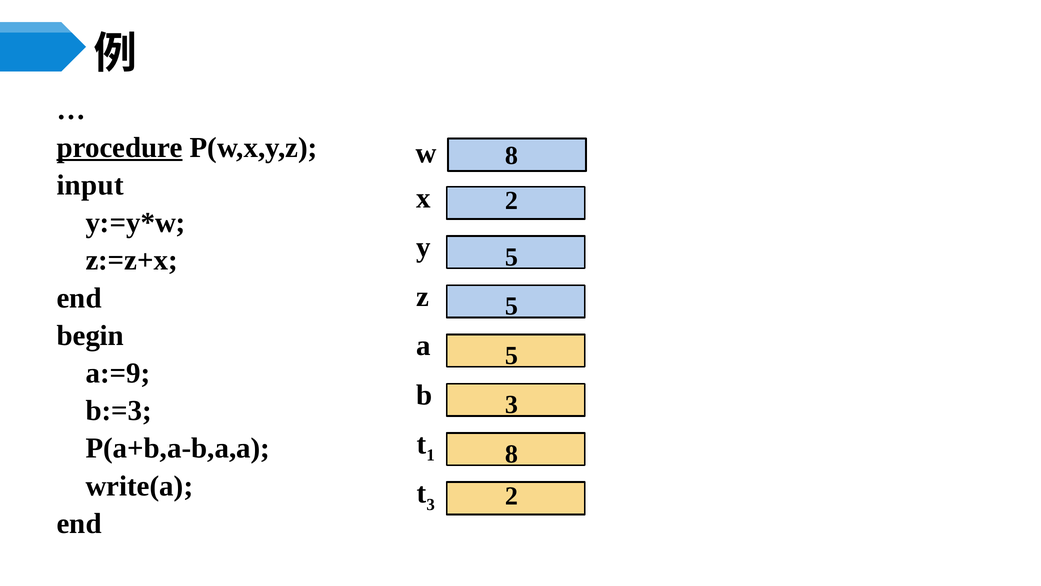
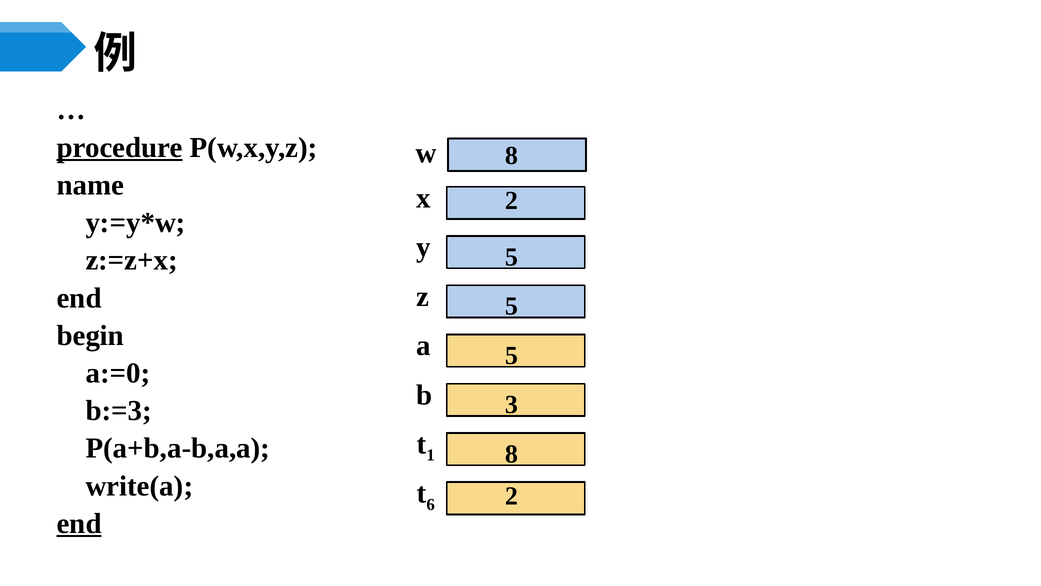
input: input -> name (90, 185)
a:=9: a:=9 -> a:=0 (118, 373)
3: 3 -> 6 (431, 504)
end underline: none -> present (79, 523)
